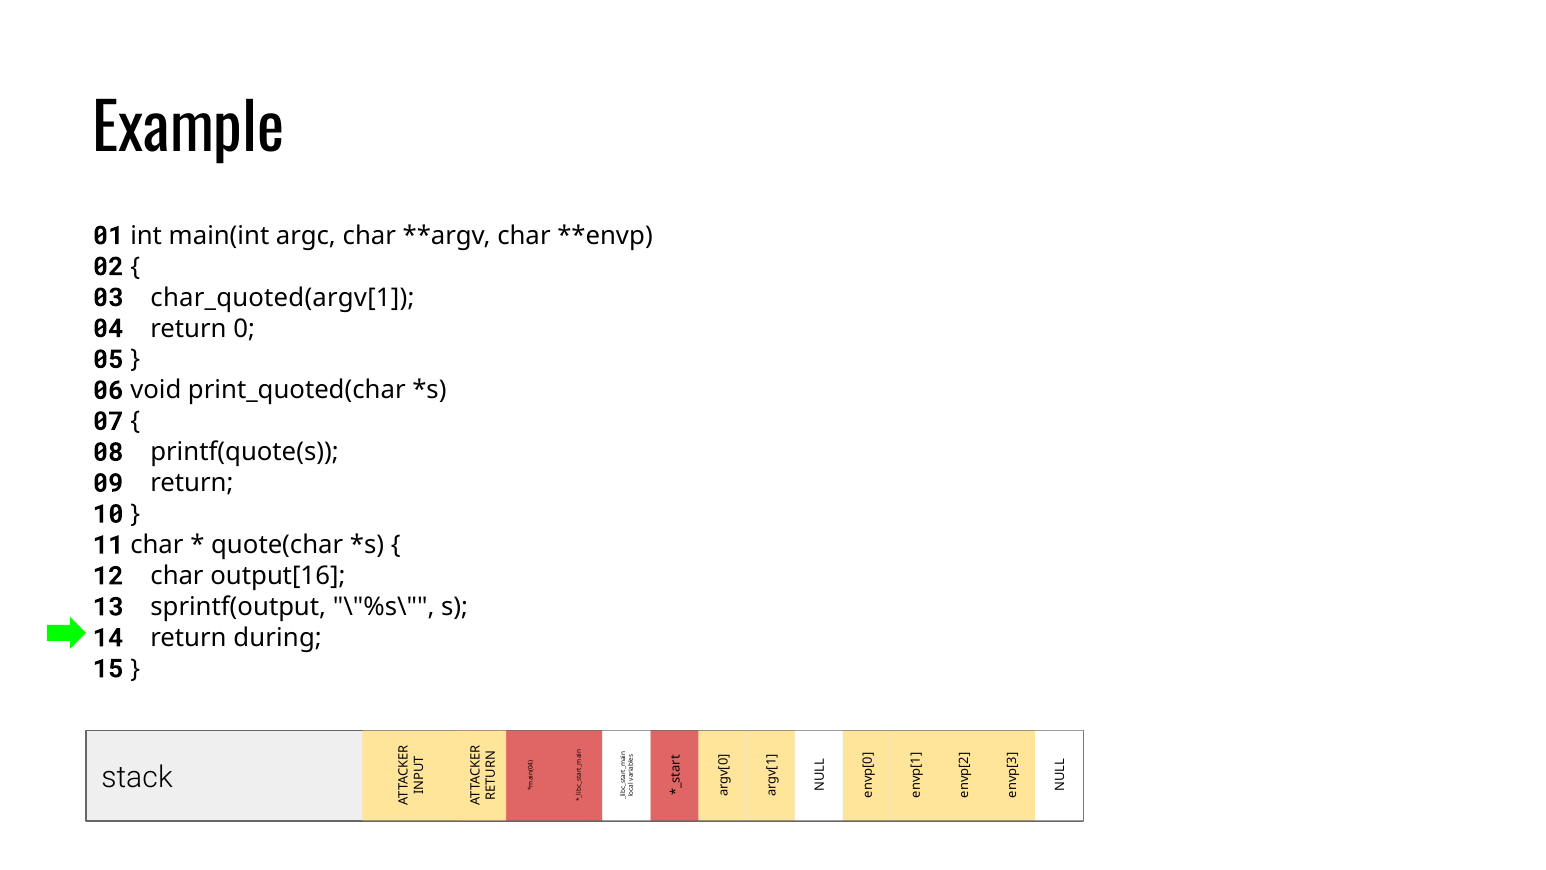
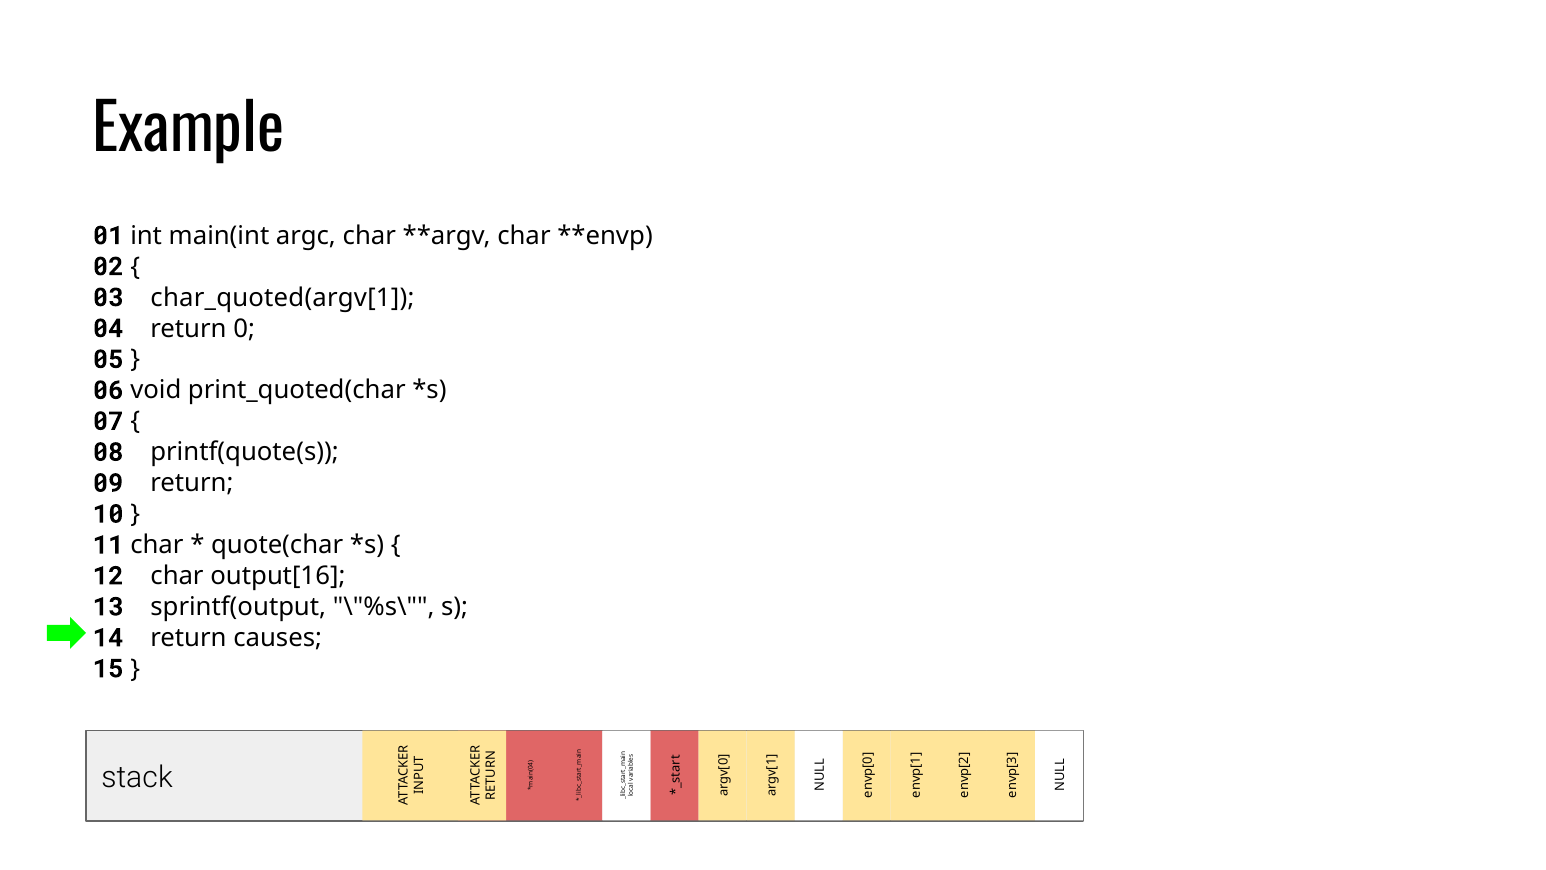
during: during -> causes (278, 638)
